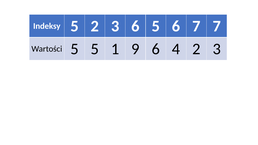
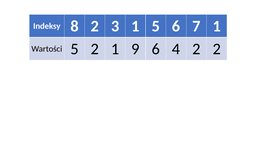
Indeksy 5: 5 -> 8 (75, 26)
3 6: 6 -> 1 (135, 26)
7 7: 7 -> 1 (217, 26)
5 5: 5 -> 2 (95, 49)
4 2 3: 3 -> 2 (217, 49)
